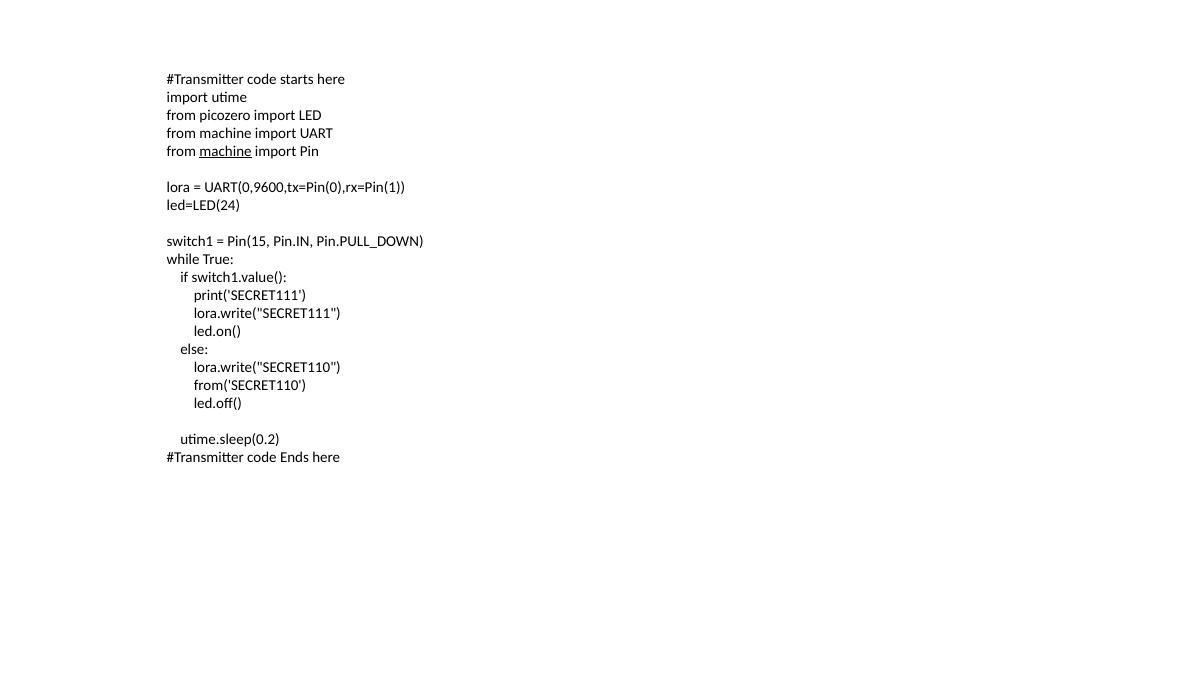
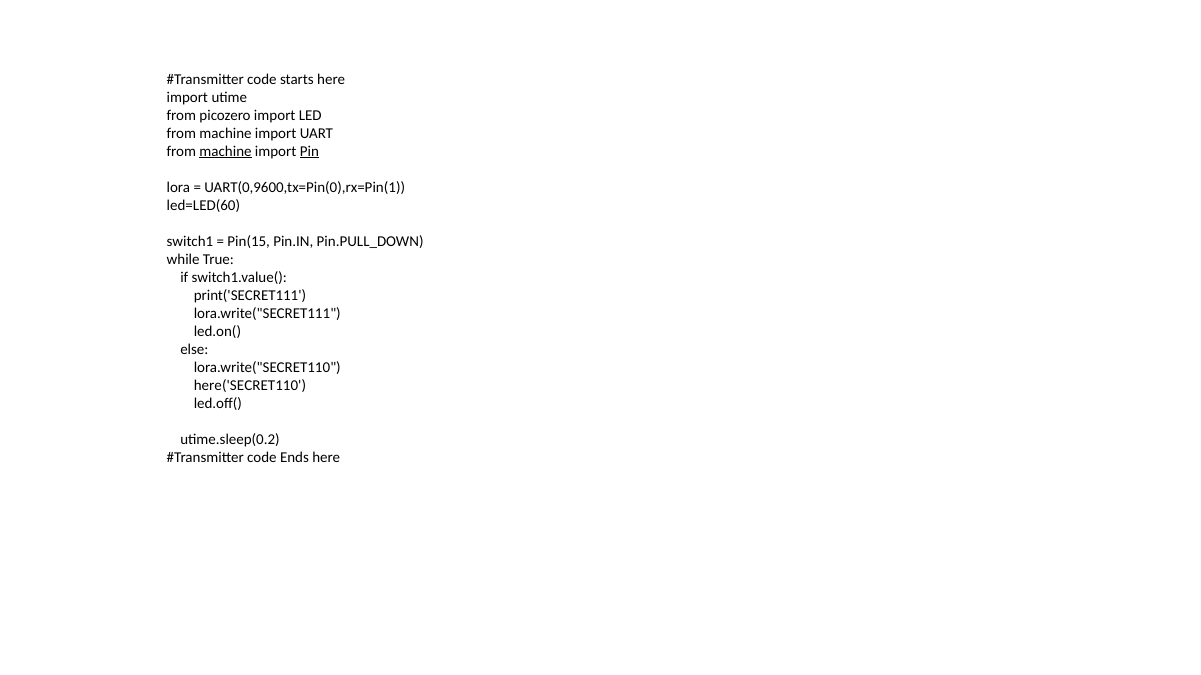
Pin underline: none -> present (309, 151)
led=LED(24: led=LED(24 -> led=LED(60 (203, 206)
from('SECRET110: from('SECRET110 -> here('SECRET110 (250, 386)
